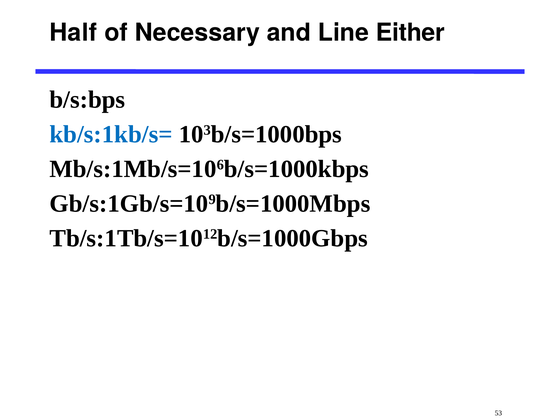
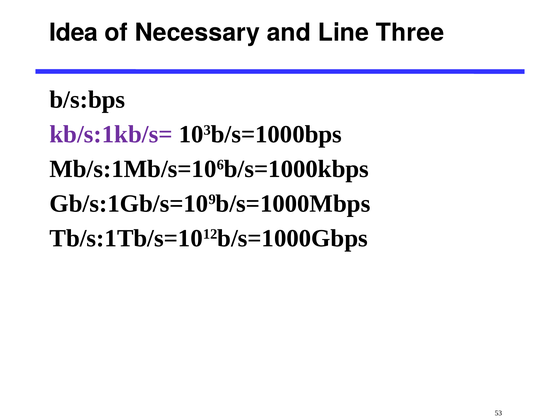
Half: Half -> Idea (74, 33)
Either: Either -> Three (410, 33)
kb/s:1kb/s= colour: blue -> purple (111, 134)
